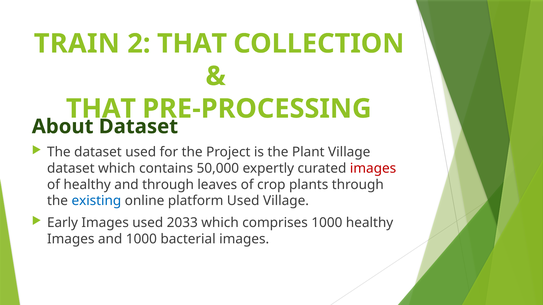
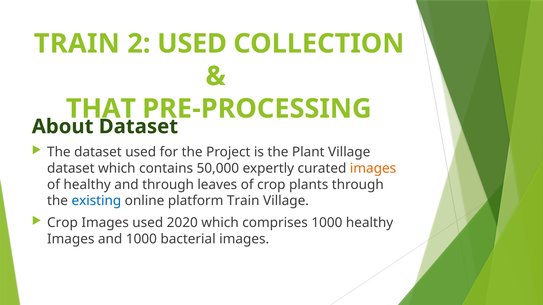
2 THAT: THAT -> USED (192, 44)
images colour: red -> orange (373, 169)
platform Used: Used -> Train (243, 201)
Early: Early -> Crop (62, 223)
2033: 2033 -> 2020 (182, 223)
